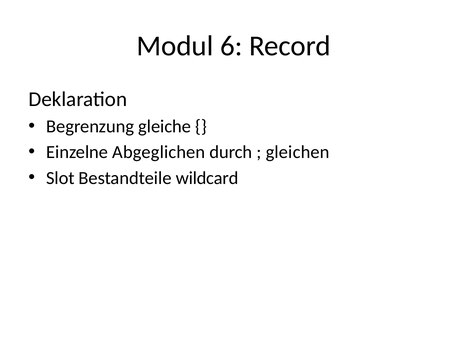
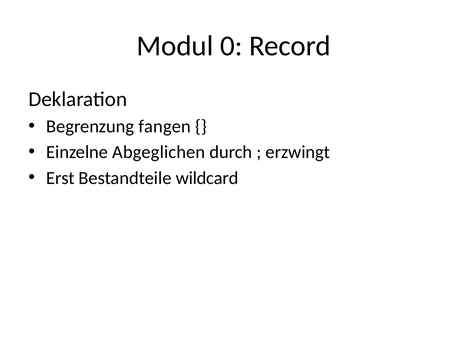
6: 6 -> 0 (231, 46)
gleiche: gleiche -> fangen (165, 127)
gleichen: gleichen -> erzwingt (298, 152)
Slot: Slot -> Erst (60, 178)
